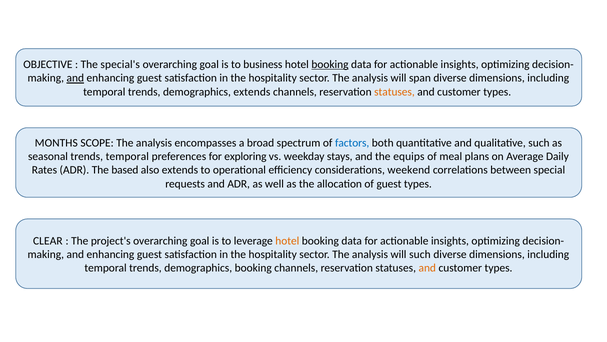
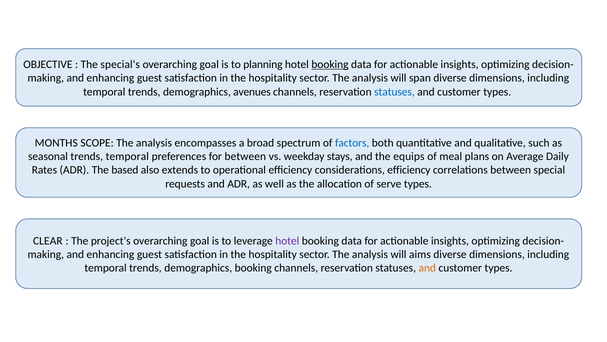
business: business -> planning (263, 64)
and underline: present -> none (75, 78)
demographics extends: extends -> avenues (252, 92)
statuses colour: orange -> blue (394, 92)
for exploring: exploring -> between (245, 156)
considerations weekend: weekend -> efficiency (409, 170)
of guest: guest -> serve (389, 184)
hotel colour: orange -> purple (287, 240)
will such: such -> aims (420, 254)
